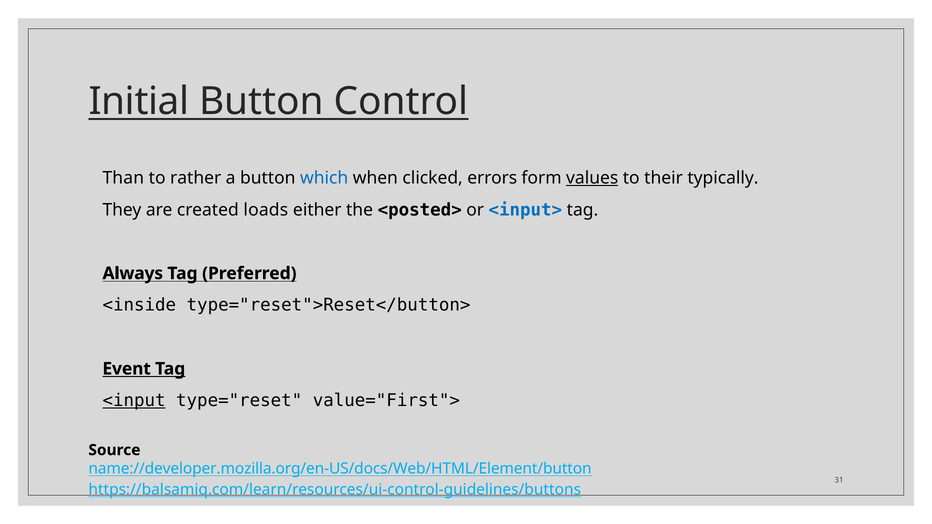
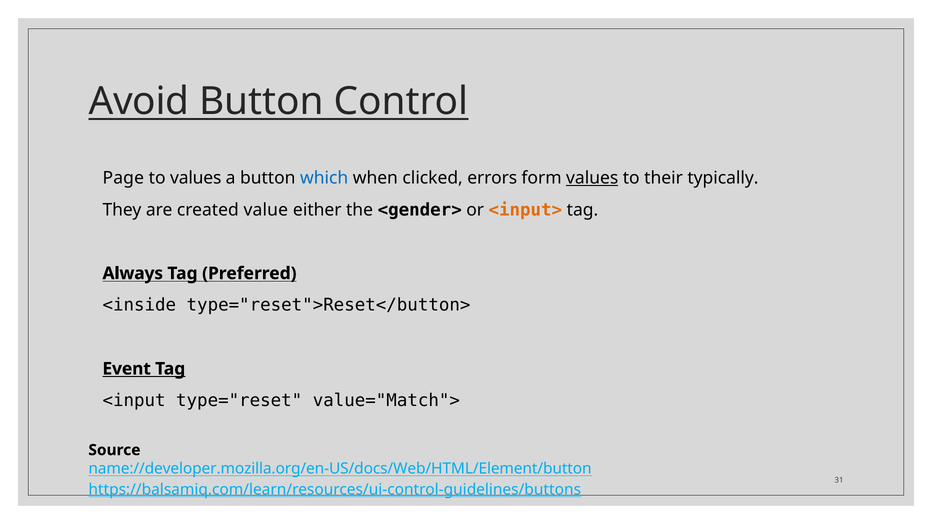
Initial: Initial -> Avoid (139, 101)
Than: Than -> Page (123, 178)
to rather: rather -> values (196, 178)
loads: loads -> value (266, 210)
<posted>: <posted> -> <gender> (420, 210)
<input> colour: blue -> orange (525, 210)
<input underline: present -> none (134, 401)
value="First">: value="First"> -> value="Match"> (386, 401)
